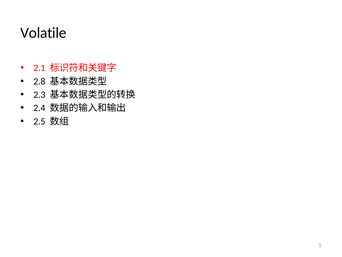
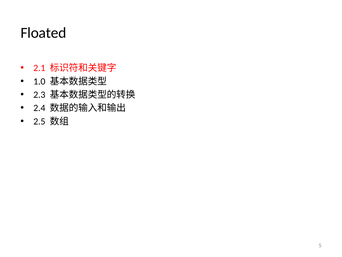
Volatile: Volatile -> Floated (43, 33)
2.8: 2.8 -> 1.0 (39, 81)
